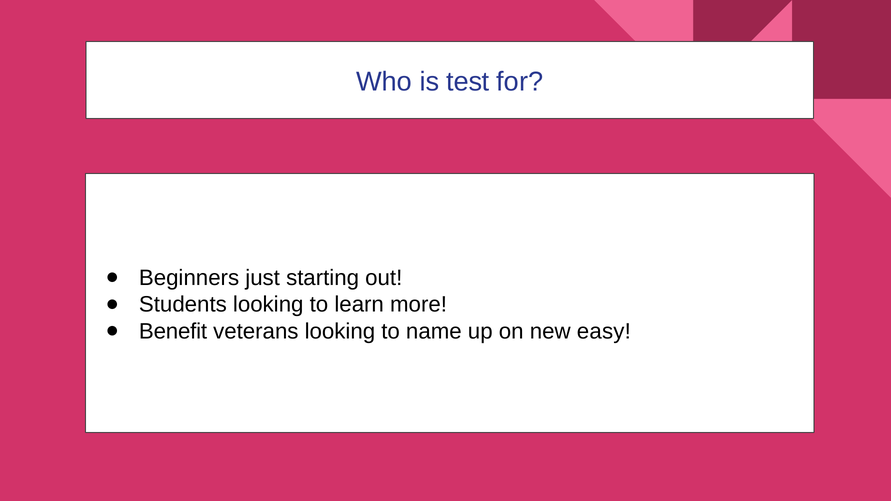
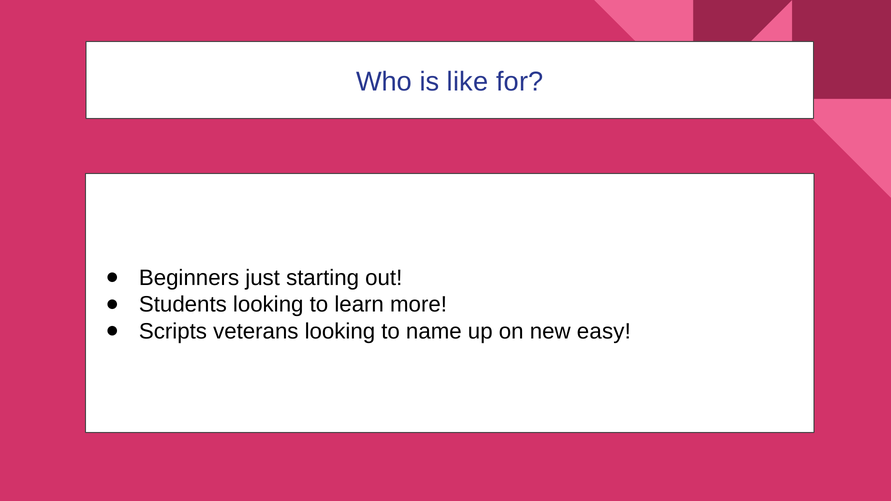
test: test -> like (468, 82)
Benefit: Benefit -> Scripts (173, 331)
